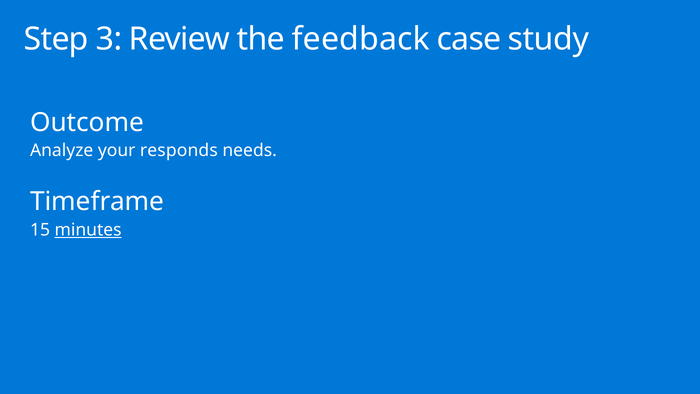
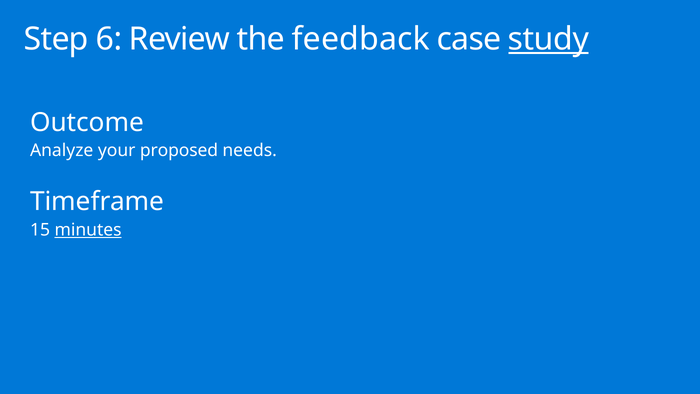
3: 3 -> 6 (109, 39)
study underline: none -> present (548, 39)
responds: responds -> proposed (179, 150)
